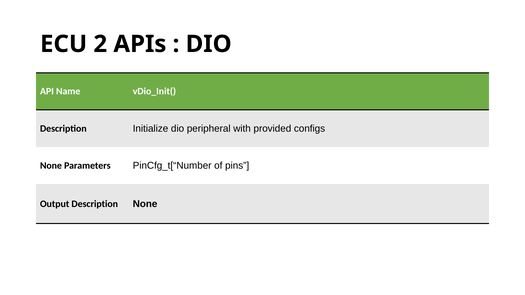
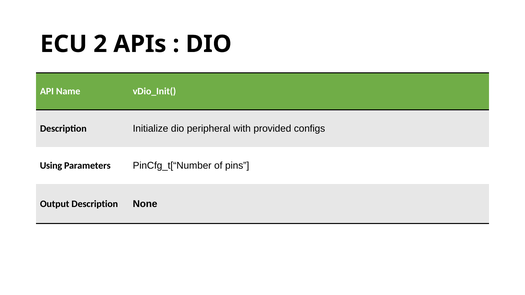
None: None -> Using (51, 166)
